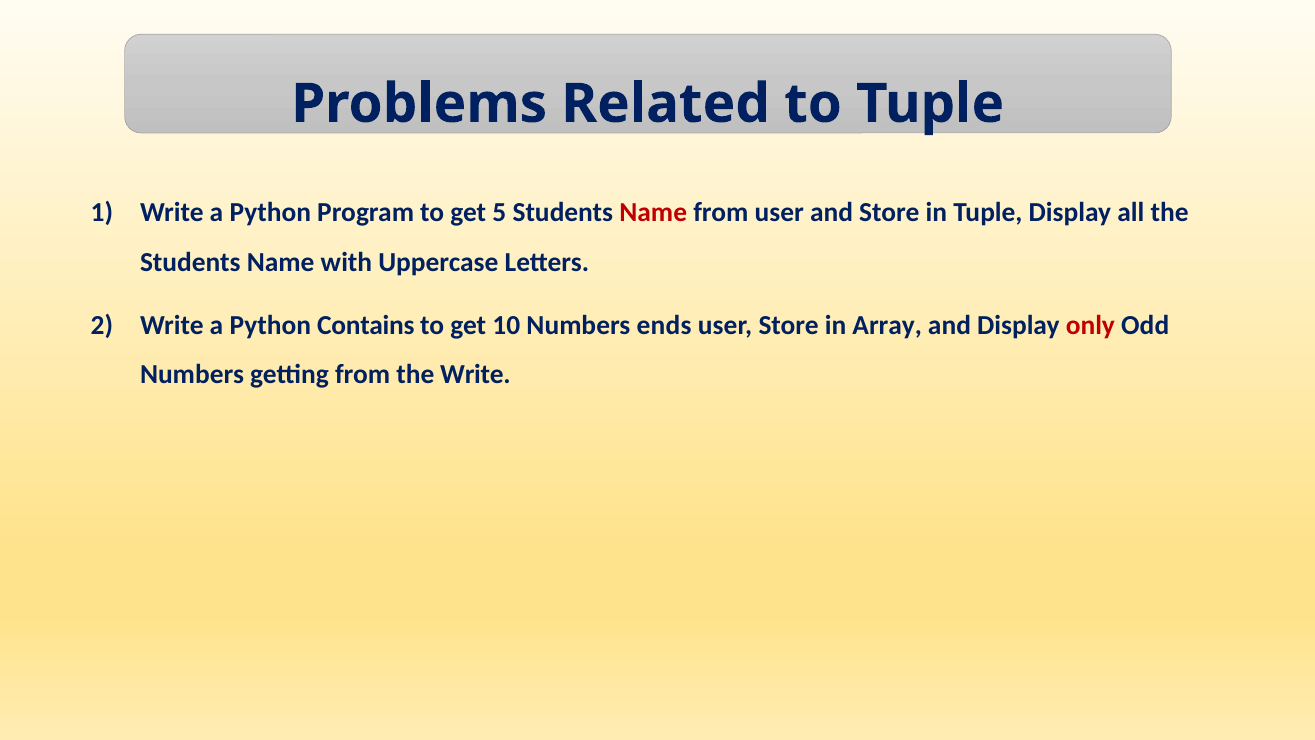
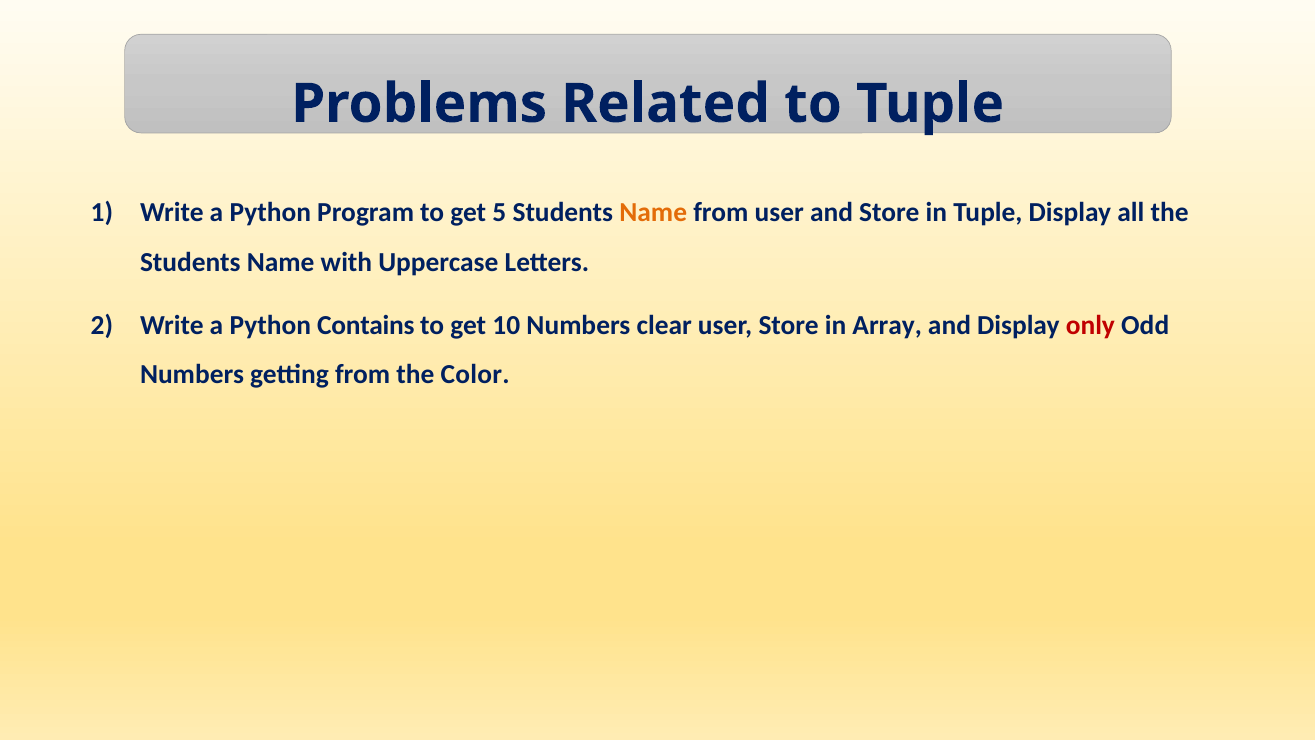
Name colour: red -> orange (653, 213)
ends: ends -> clear (664, 325)
the Write: Write -> Color (475, 375)
